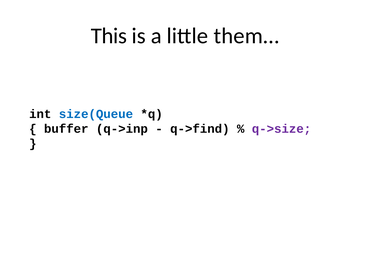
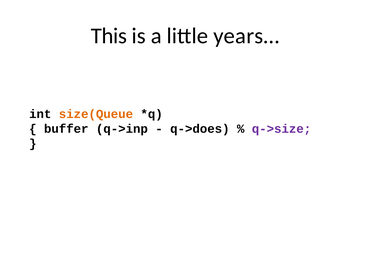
them…: them… -> years… (246, 36)
size(Queue colour: blue -> orange (96, 114)
q->find: q->find -> q->does (200, 129)
